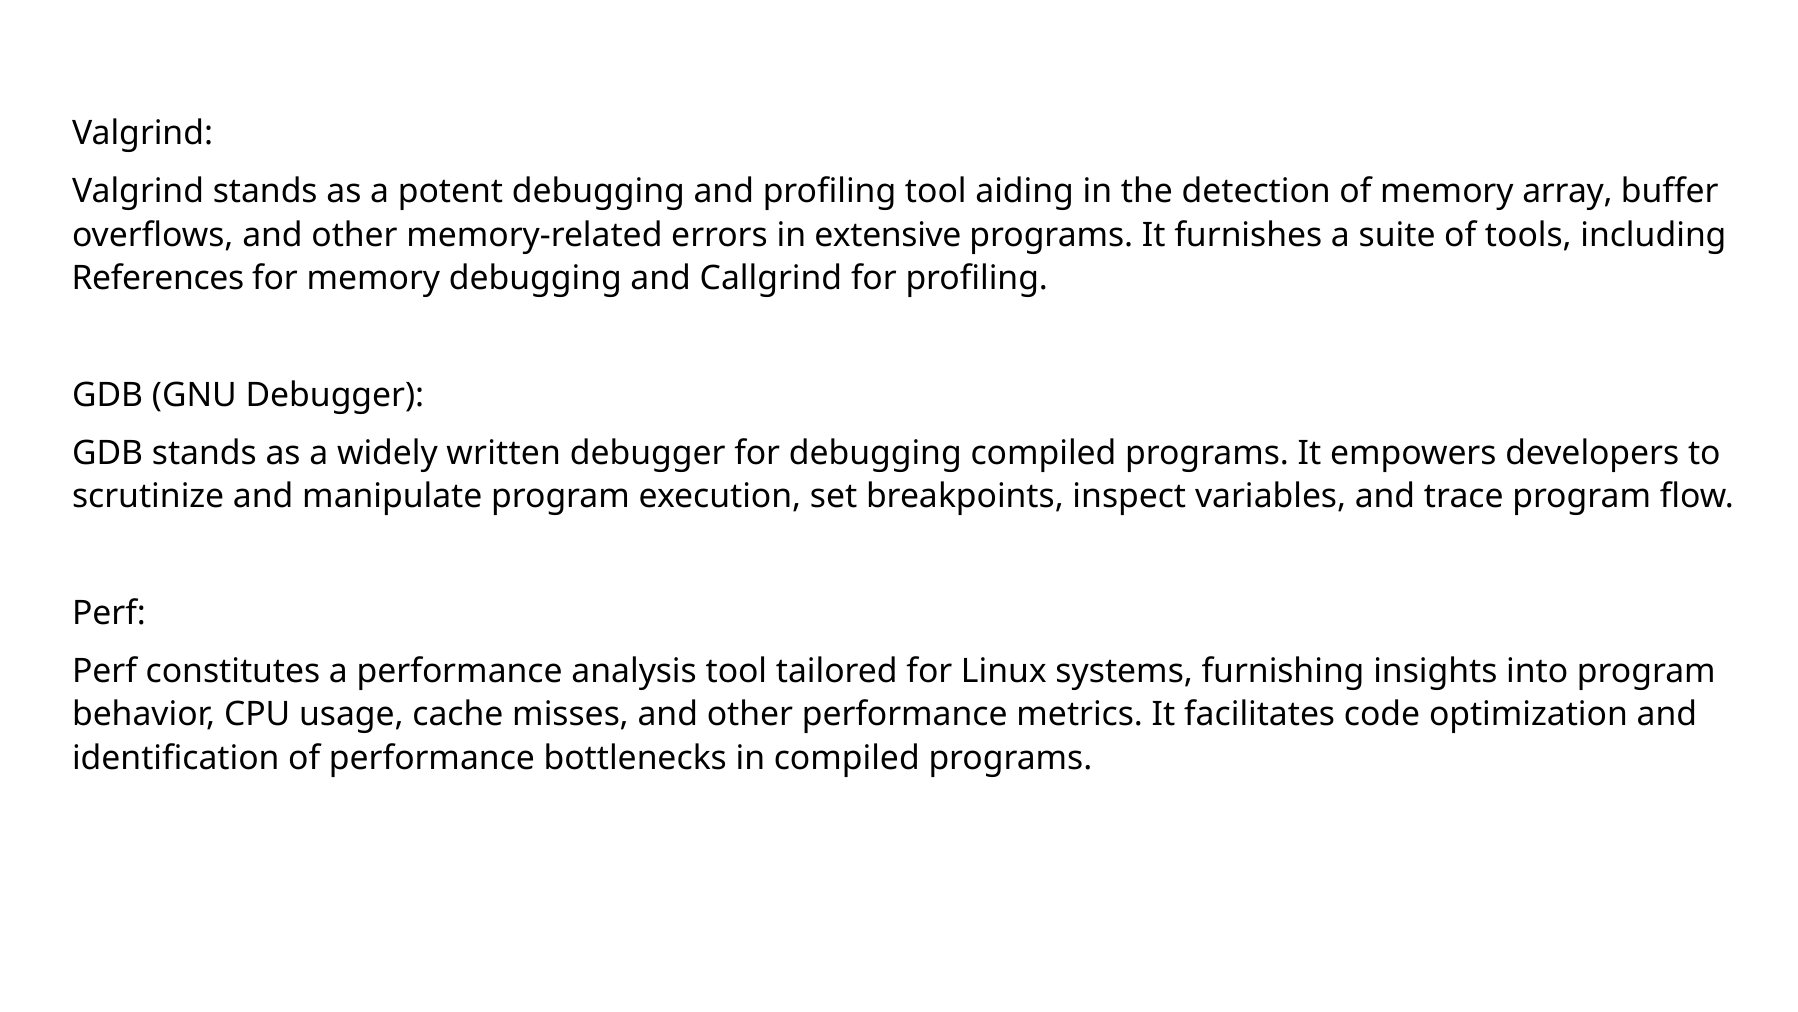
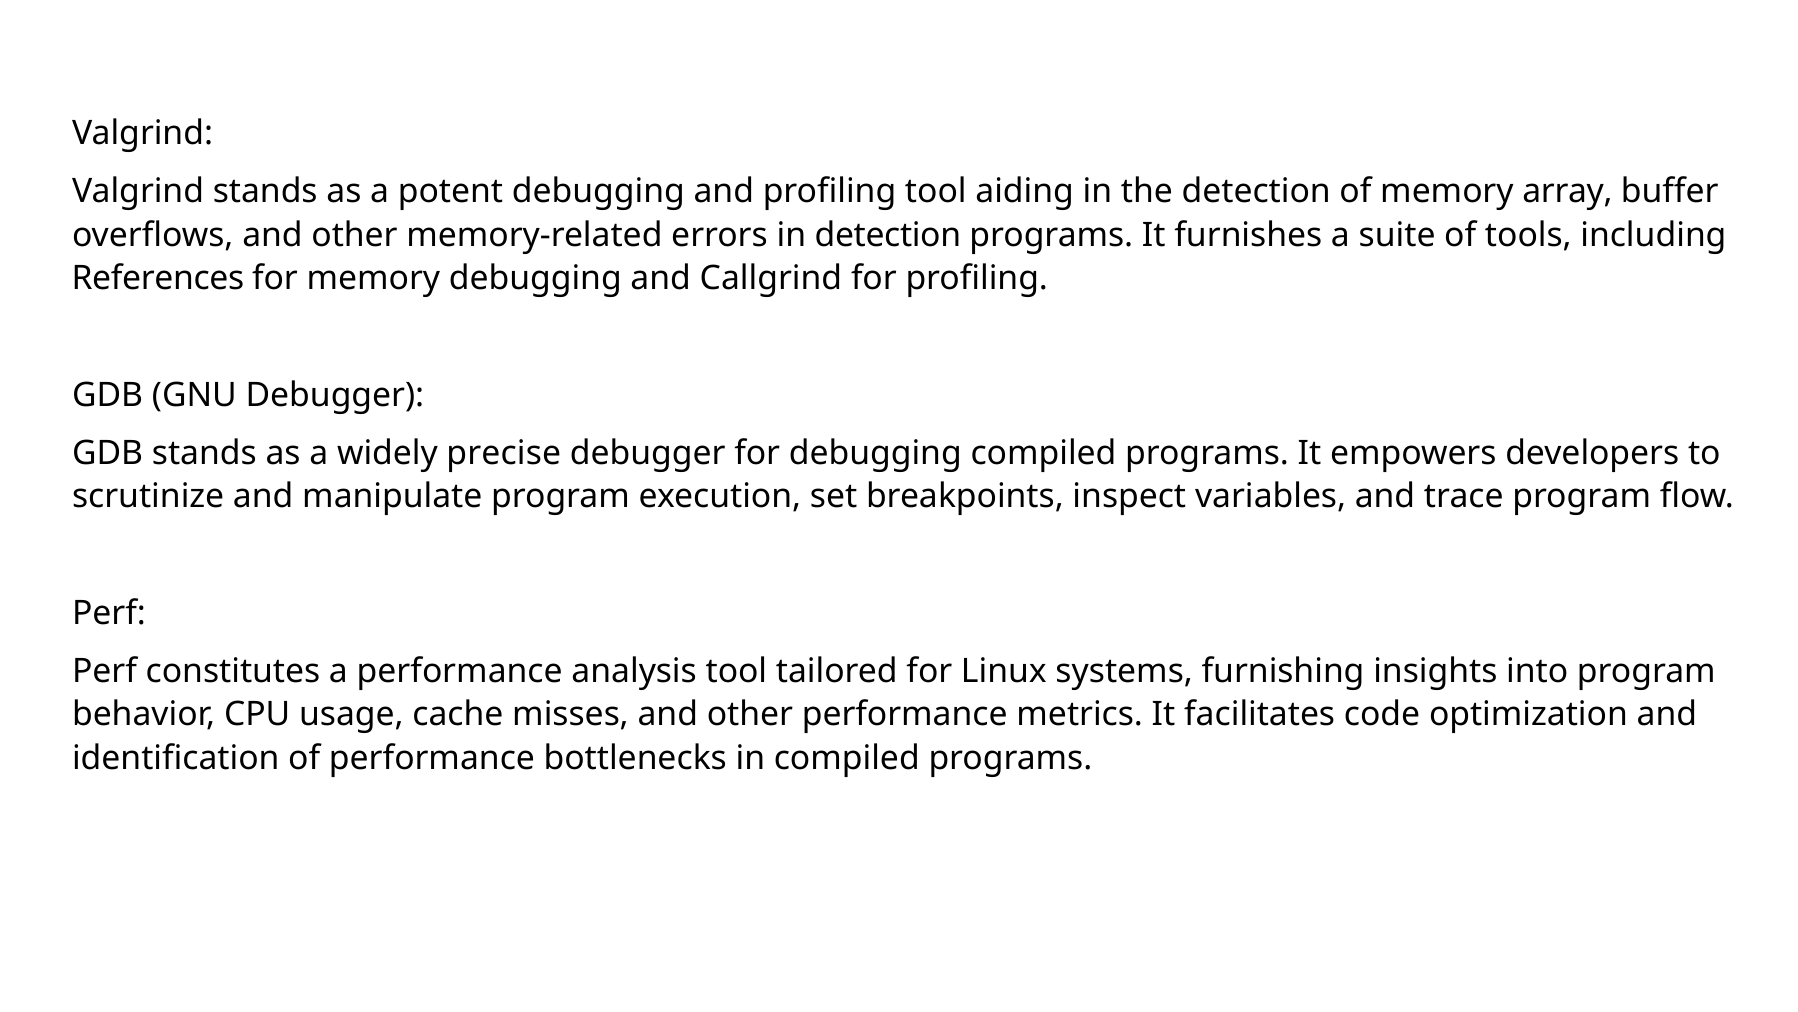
in extensive: extensive -> detection (888, 235)
written: written -> precise (504, 453)
